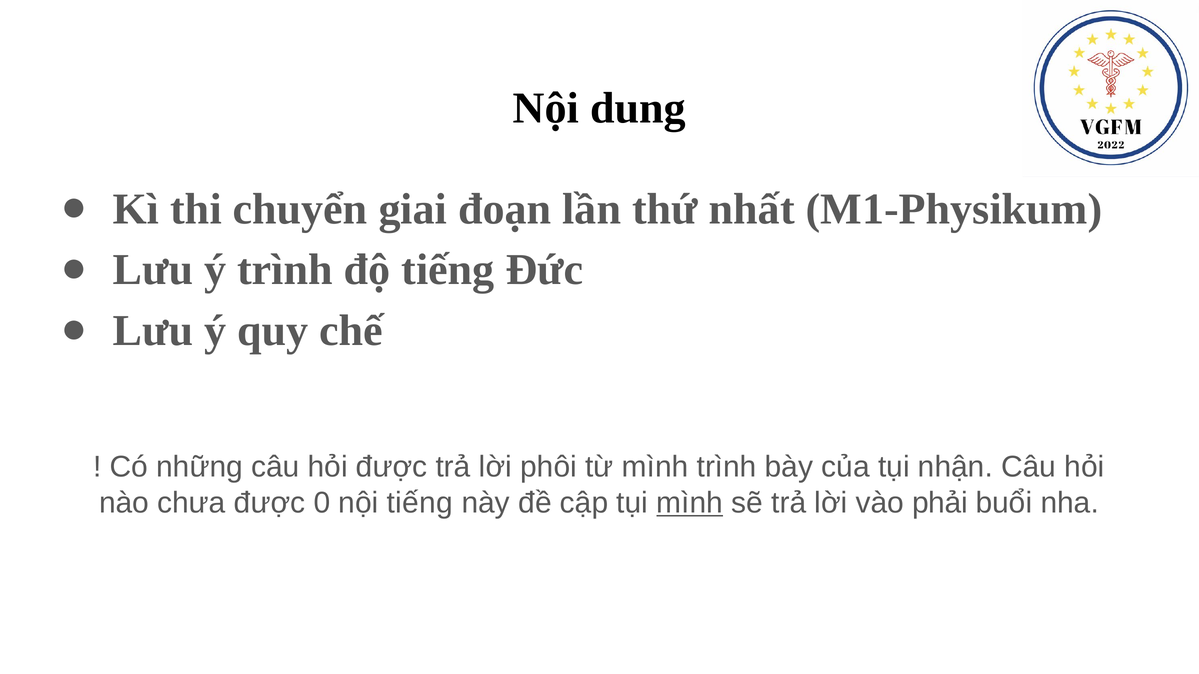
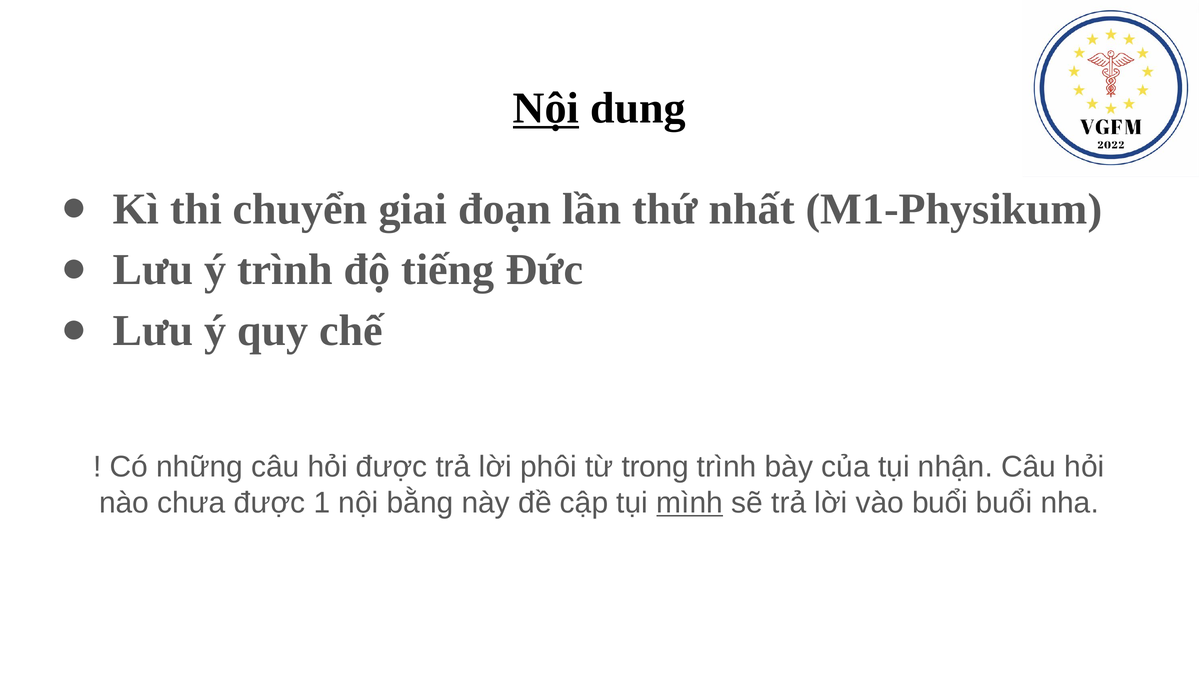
Nội underline: none -> present (546, 108)
từ mình: mình -> trong (655, 467)
0: 0 -> 1 (322, 503)
nội tiếng: tiếng -> bằng (420, 503)
vào phải: phải -> buổi (940, 503)
